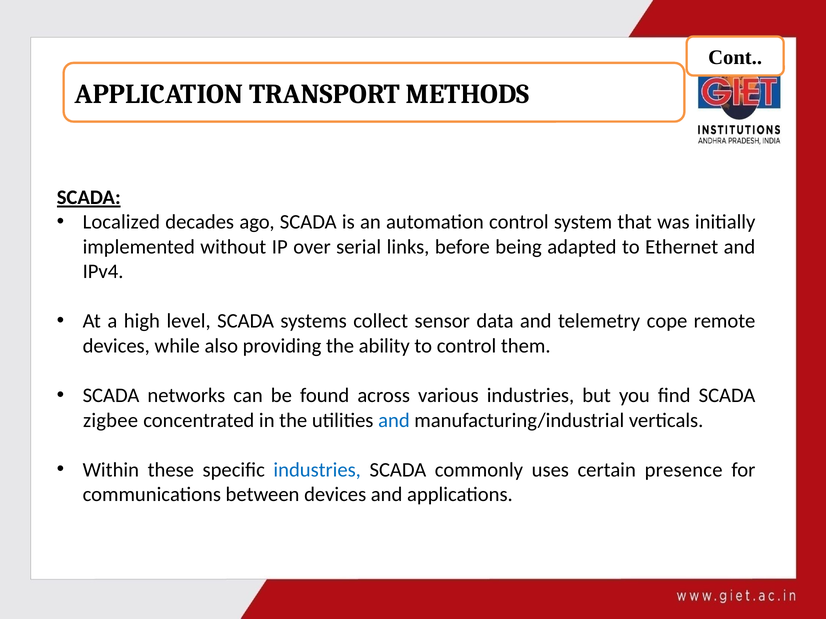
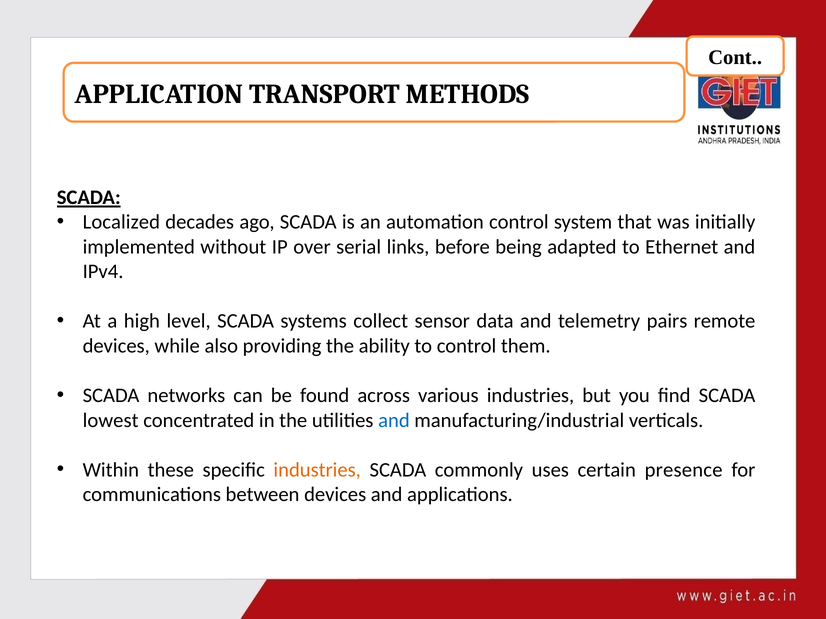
cope: cope -> pairs (667, 321)
zigbee: zigbee -> lowest (111, 421)
industries colour: blue -> orange (317, 470)
